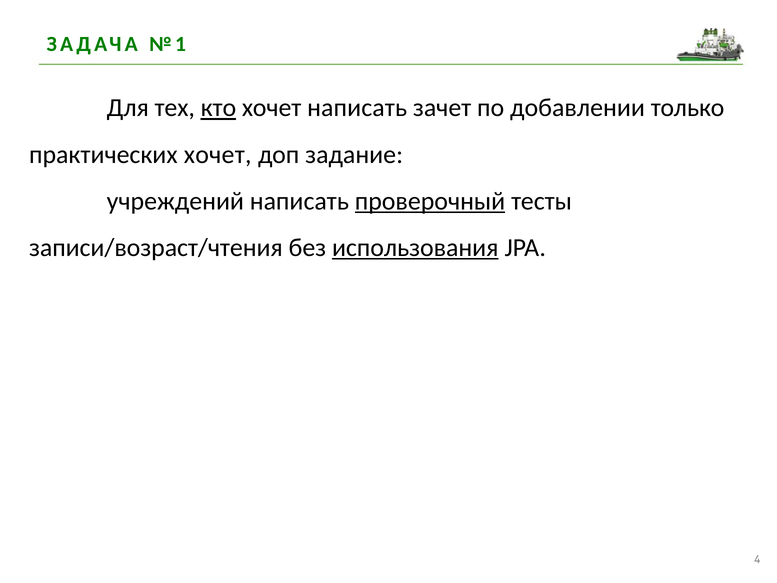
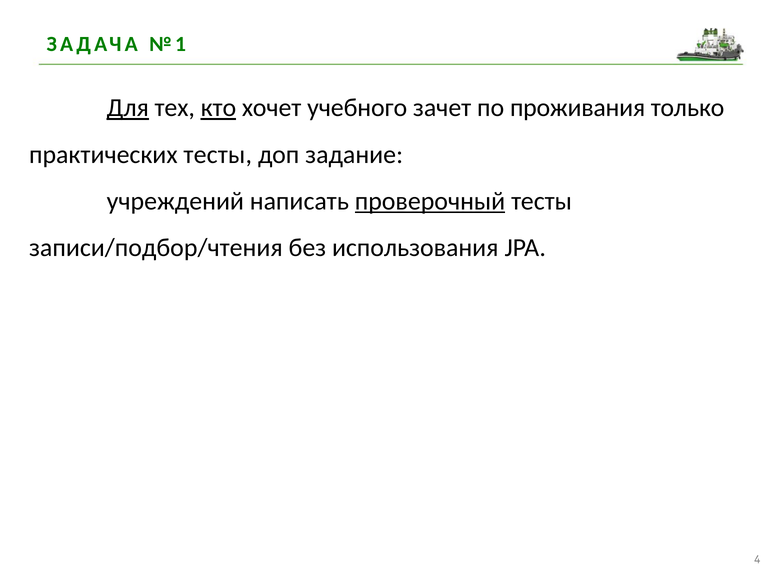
Для underline: none -> present (128, 108)
хочет написать: написать -> учебного (357, 108)
добавлении: добавлении -> проживания (578, 108)
практических хочет: хочет -> тесты (218, 154)
записи/возраст/чтения: записи/возраст/чтения -> записи/подбор/чтения (156, 248)
использования underline: present -> none (415, 248)
